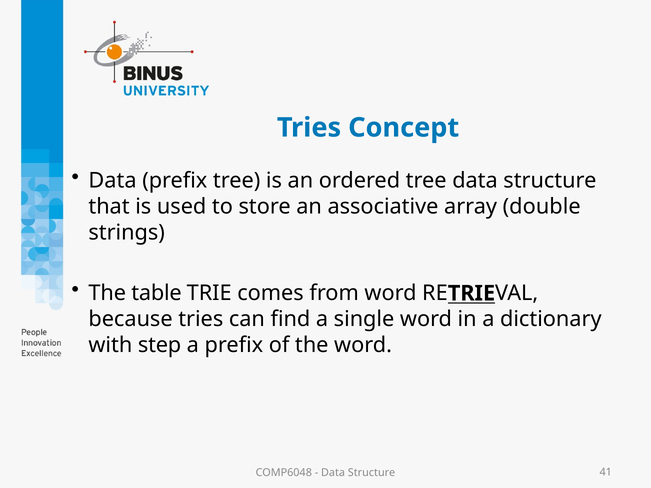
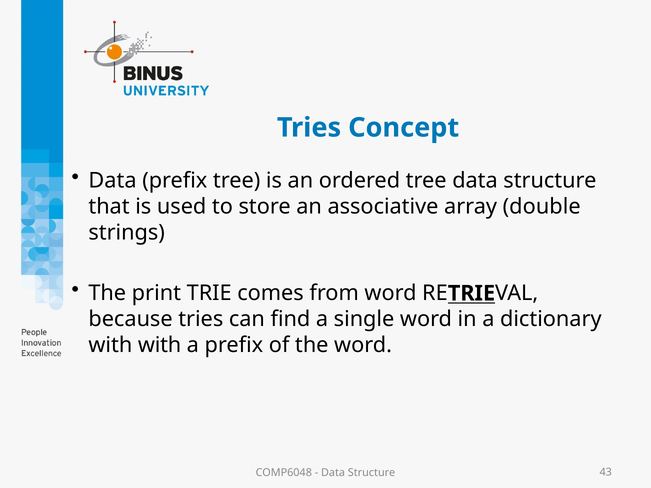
table: table -> print (156, 293)
with step: step -> with (160, 345)
41: 41 -> 43 (606, 472)
